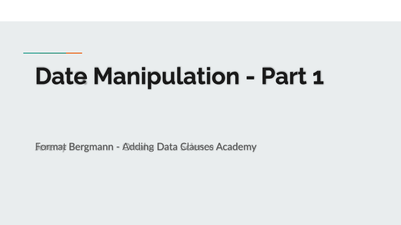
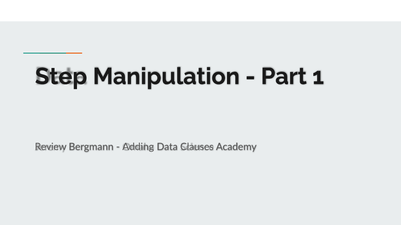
Date: Date -> Step (61, 77)
Format: Format -> Review (51, 147)
